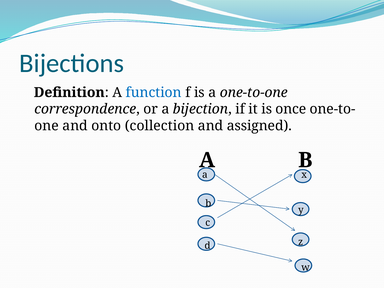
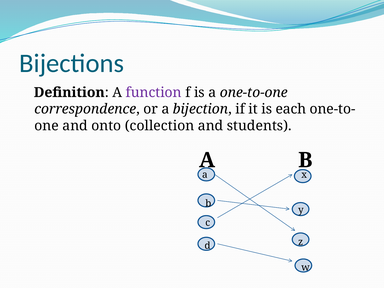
function colour: blue -> purple (154, 92)
once: once -> each (291, 109)
assigned: assigned -> students (259, 126)
